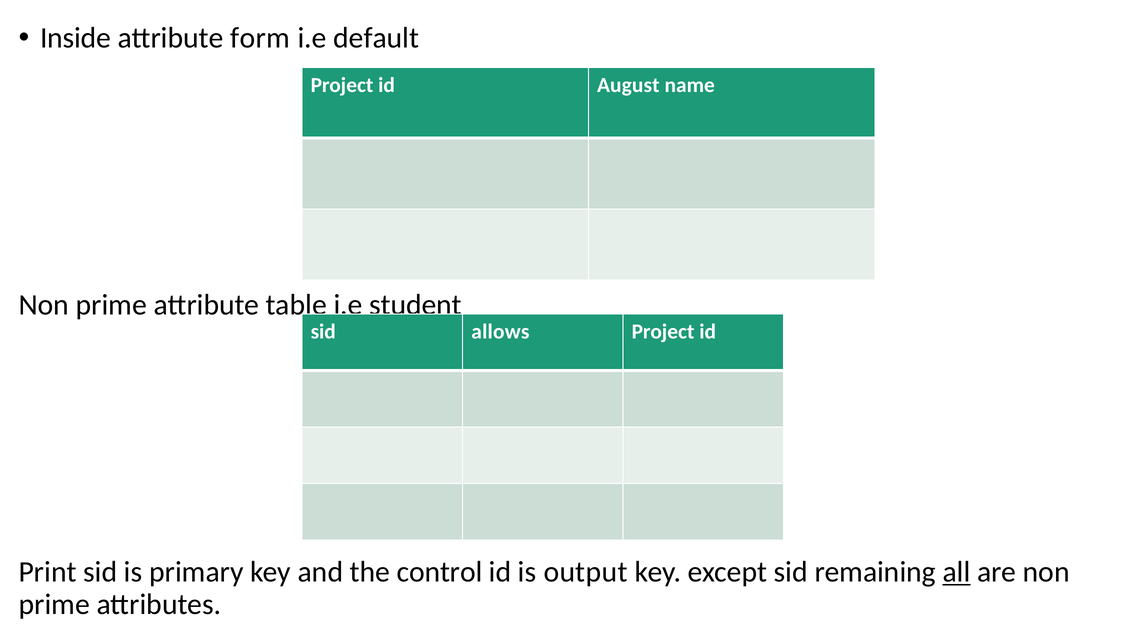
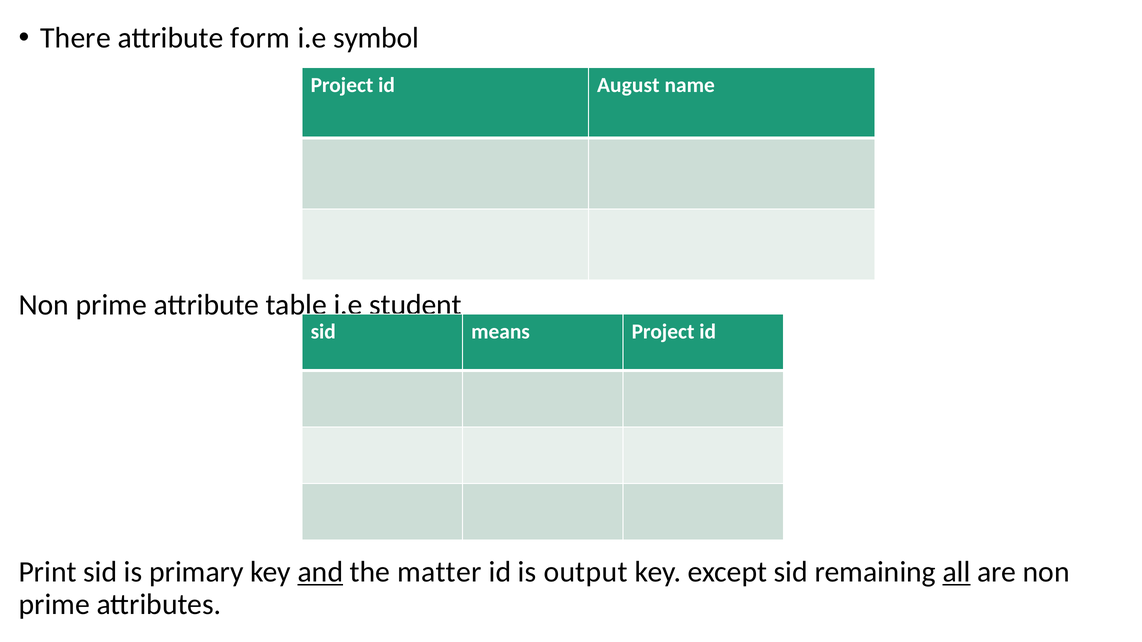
Inside: Inside -> There (75, 38)
default: default -> symbol (376, 38)
allows: allows -> means (501, 332)
and underline: none -> present (320, 572)
control: control -> matter (439, 572)
